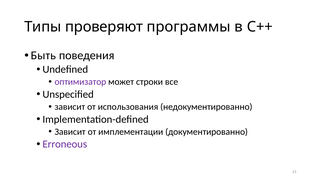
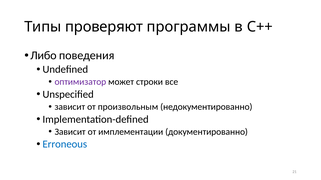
Быть: Быть -> Либо (43, 56)
использования: использования -> произвольным (128, 107)
Erroneous colour: purple -> blue (65, 145)
